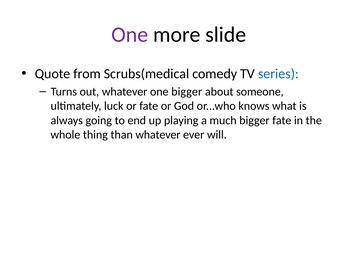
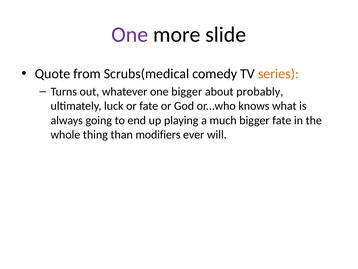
series colour: blue -> orange (278, 74)
someone: someone -> probably (260, 91)
than whatever: whatever -> modifiers (158, 134)
